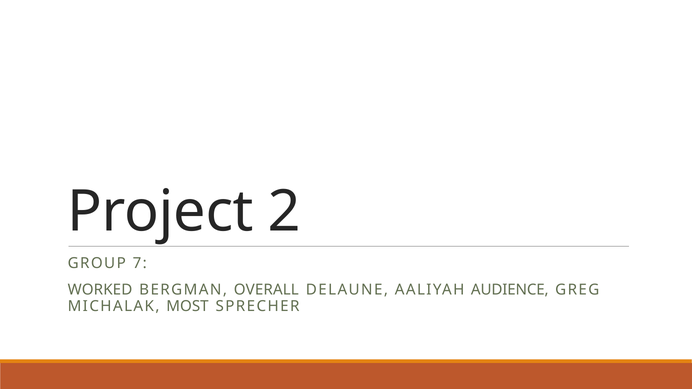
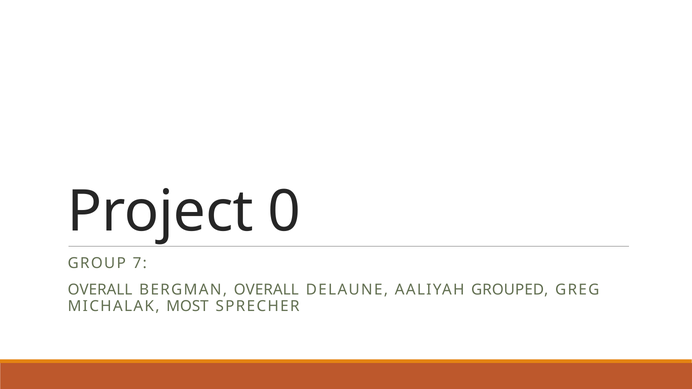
2: 2 -> 0 (284, 212)
WORKED: WORKED -> OVERALL (100, 290)
AUDIENCE: AUDIENCE -> GROUPED (510, 290)
